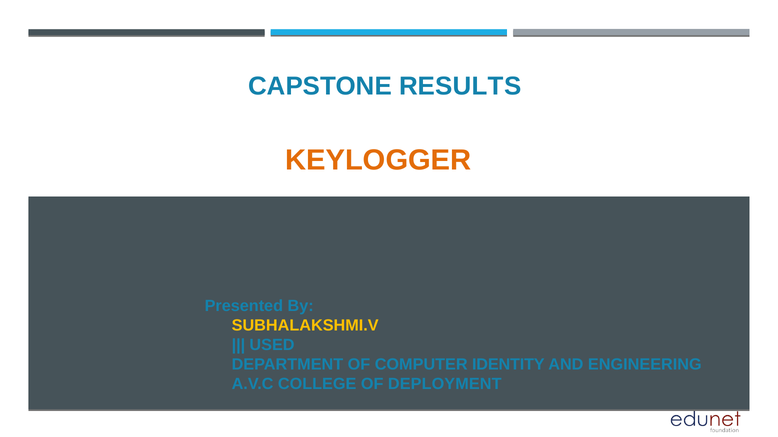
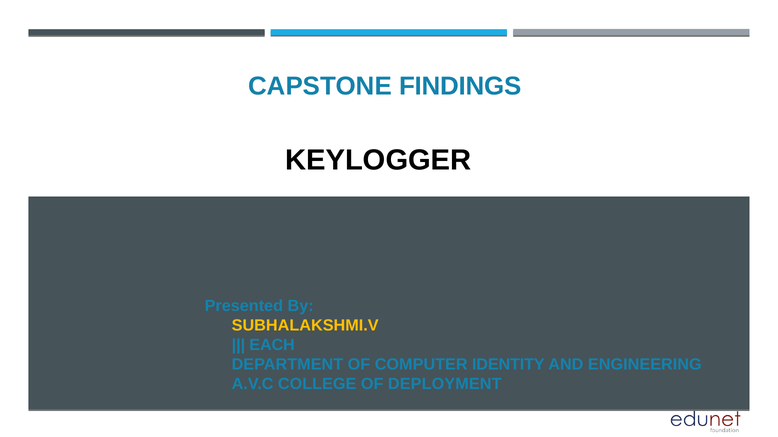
RESULTS: RESULTS -> FINDINGS (460, 86)
KEYLOGGER colour: orange -> black (378, 160)
USED: USED -> EACH (272, 345)
